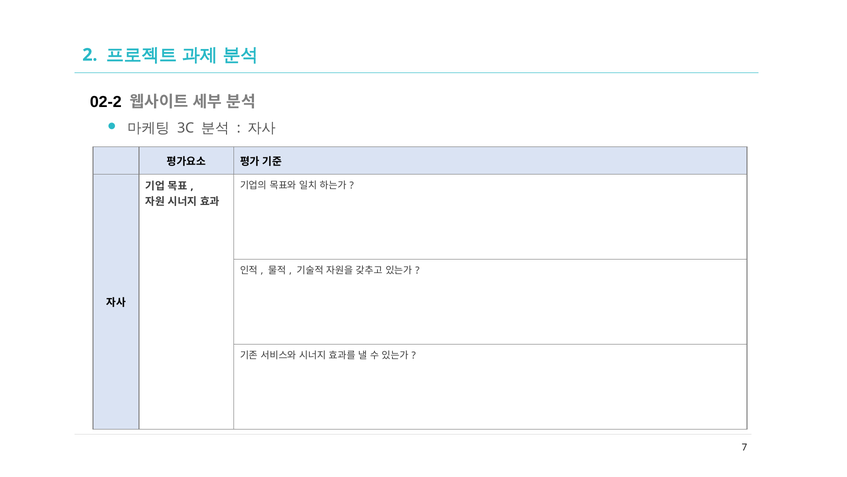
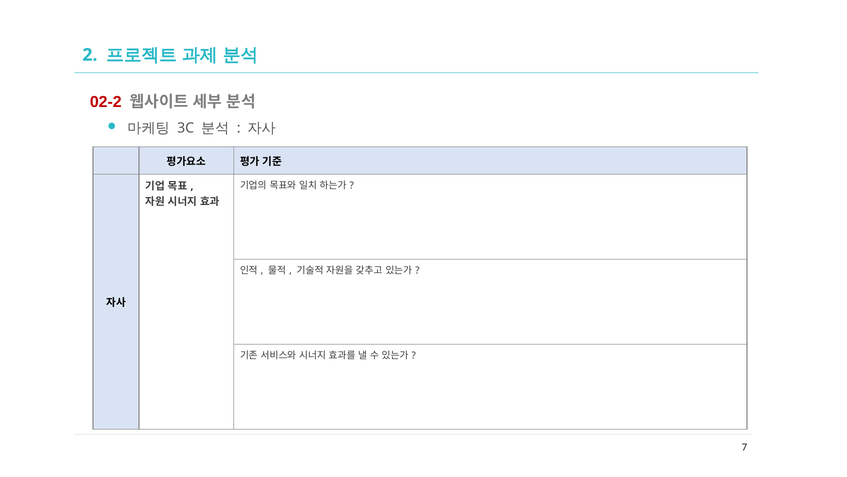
02-2 colour: black -> red (106, 102)
